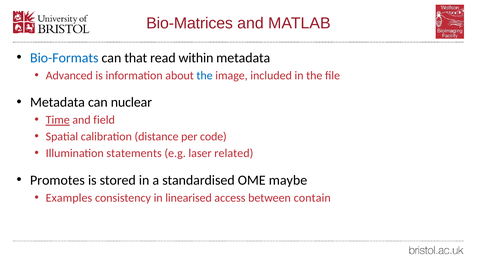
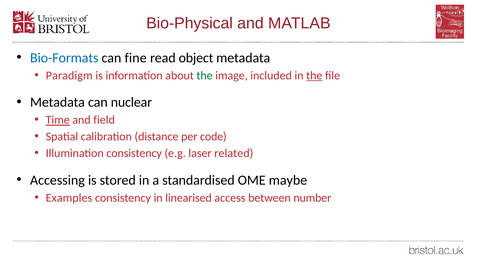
Bio-Matrices: Bio-Matrices -> Bio-Physical (190, 23)
that: that -> fine (136, 58)
within: within -> object (196, 58)
Advanced: Advanced -> Paradigm (69, 76)
the colour: blue -> green (205, 76)
the underline: none -> present (314, 76)
Illumination statements: statements -> consistency (134, 154)
Promotes: Promotes -> Accessing (57, 180)
contain: contain -> number (312, 198)
